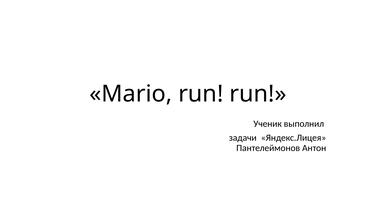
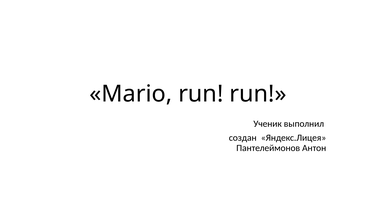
задачи: задачи -> создан (243, 138)
